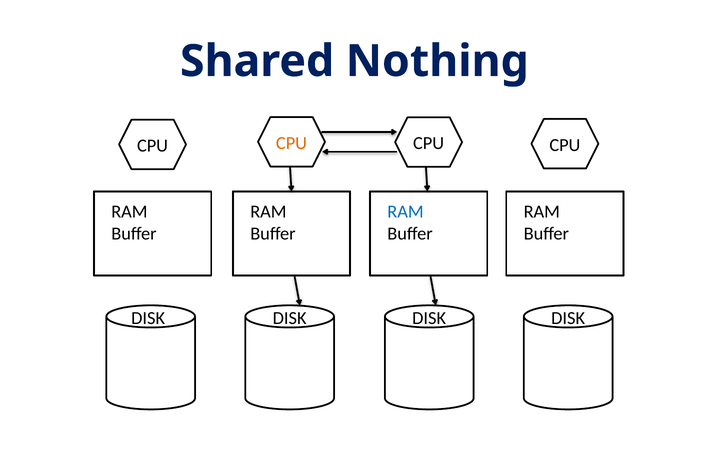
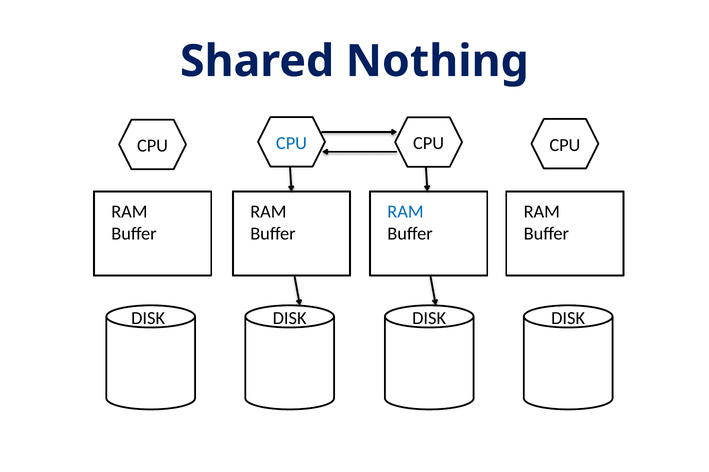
CPU colour: orange -> blue (292, 143)
